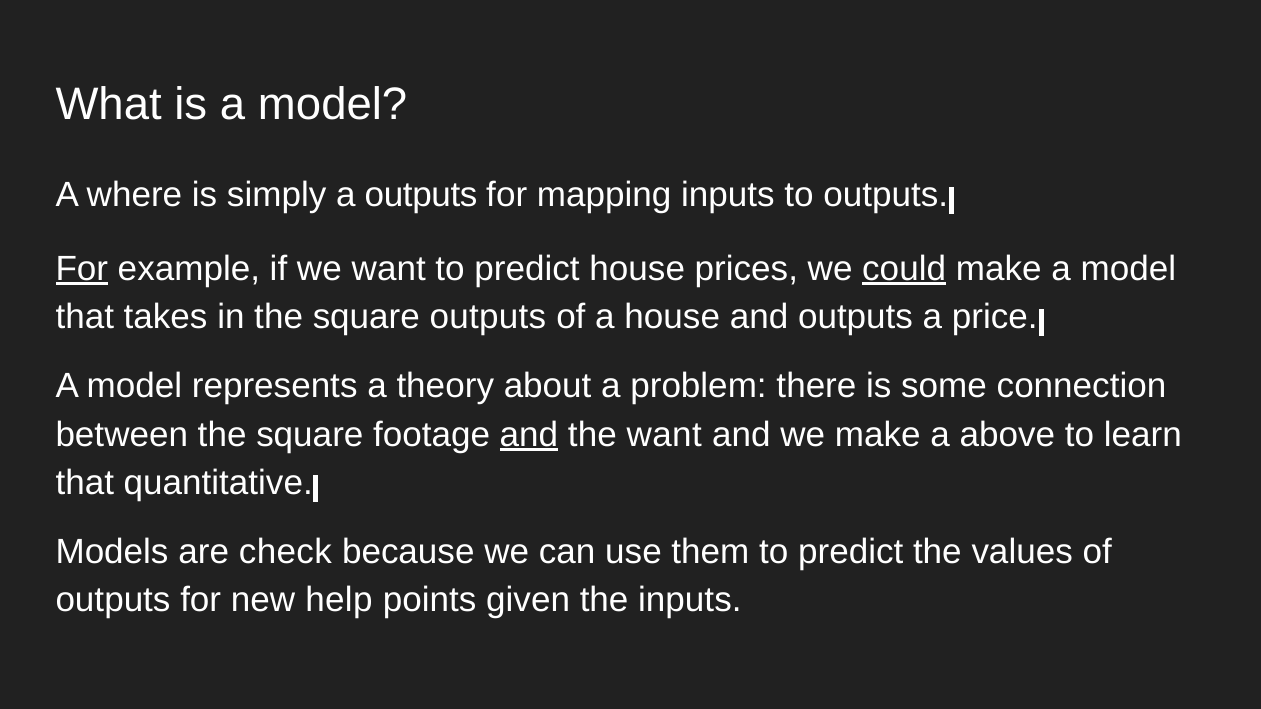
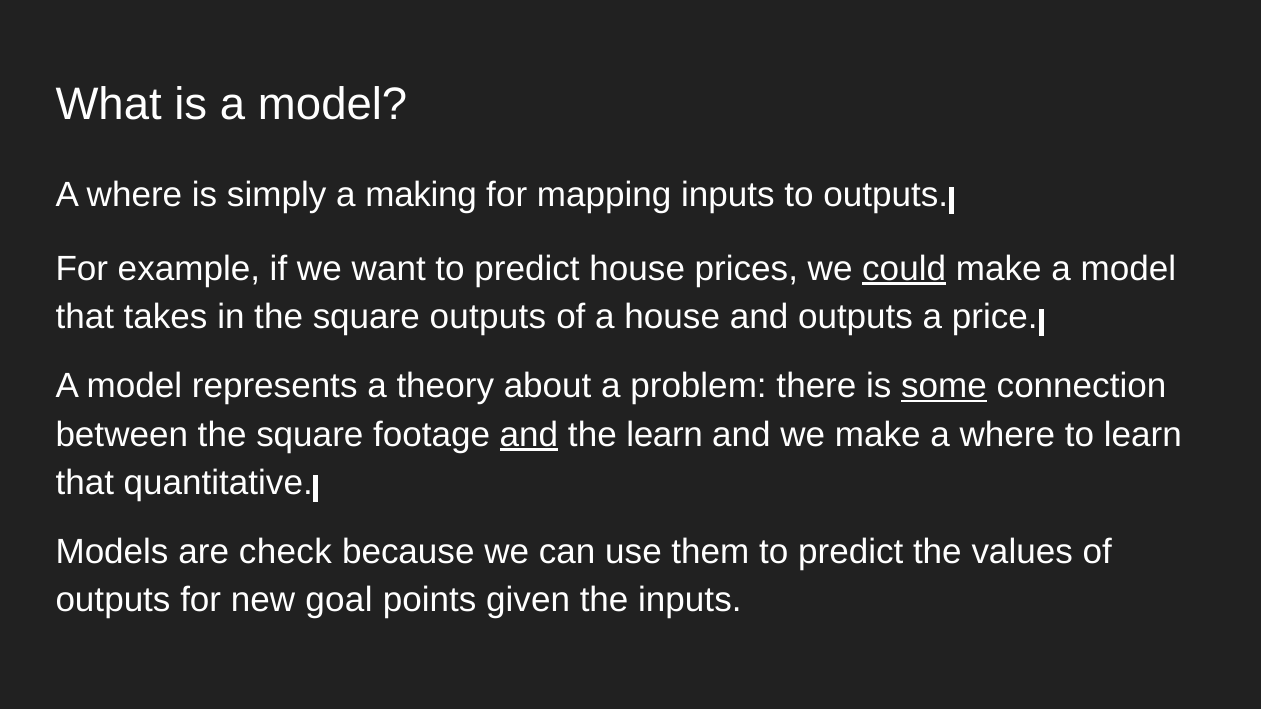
a outputs: outputs -> making (421, 195)
For underline: present -> none (82, 269)
some underline: none -> present (944, 386)
the want: want -> learn (665, 435)
make a above: above -> where (1007, 435)
help: help -> goal (339, 601)
